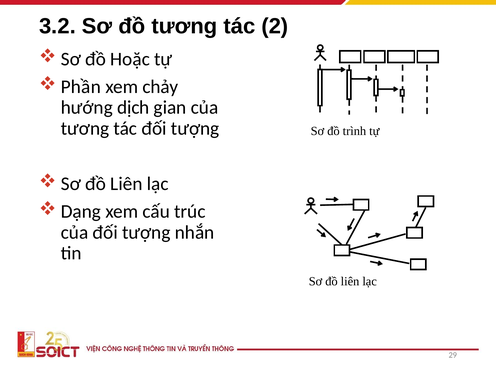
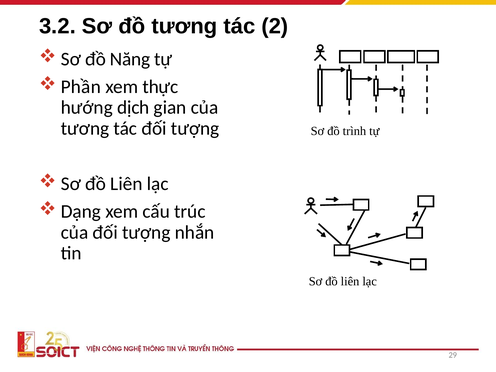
Hoặc: Hoặc -> Năng (130, 59)
chảy: chảy -> thực (160, 87)
